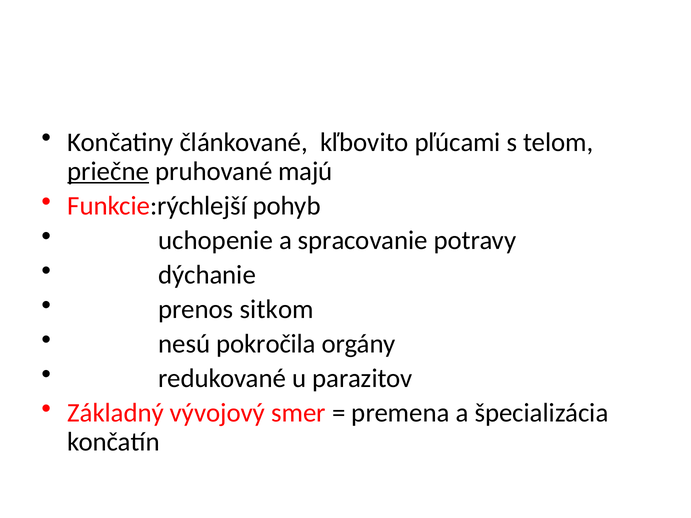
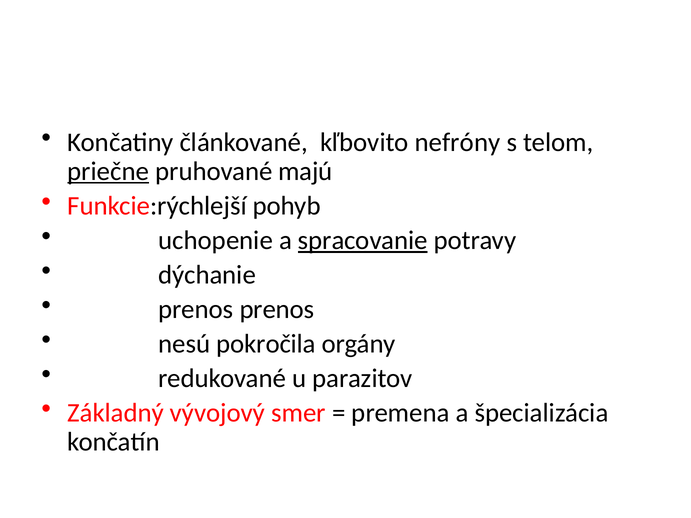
pľúcami: pľúcami -> nefróny (458, 142)
spracovanie underline: none -> present (363, 241)
prenos sitkom: sitkom -> prenos (277, 310)
